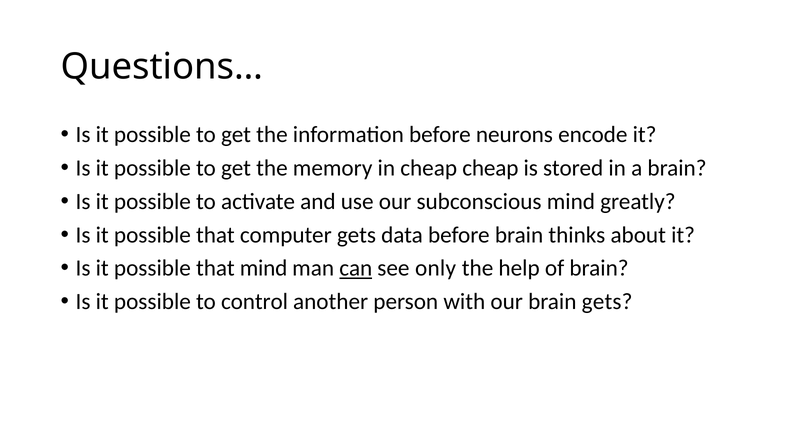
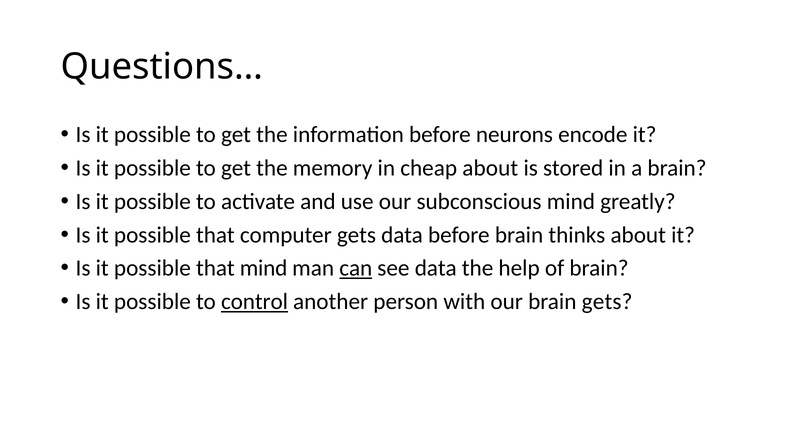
cheap cheap: cheap -> about (490, 168)
see only: only -> data (436, 268)
control underline: none -> present (255, 301)
